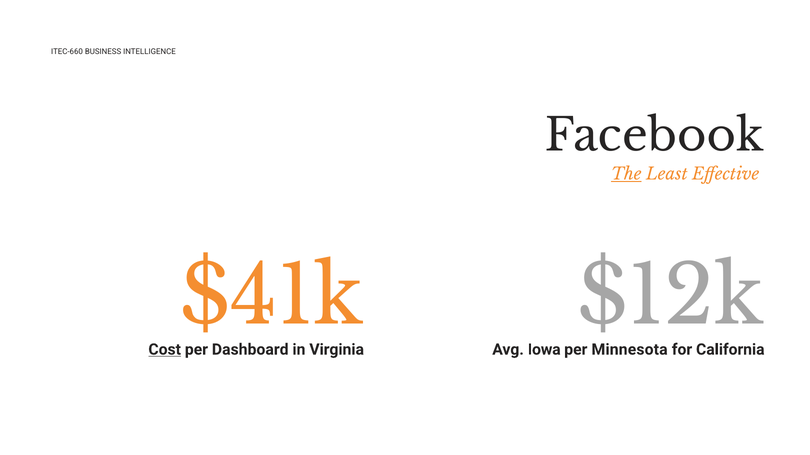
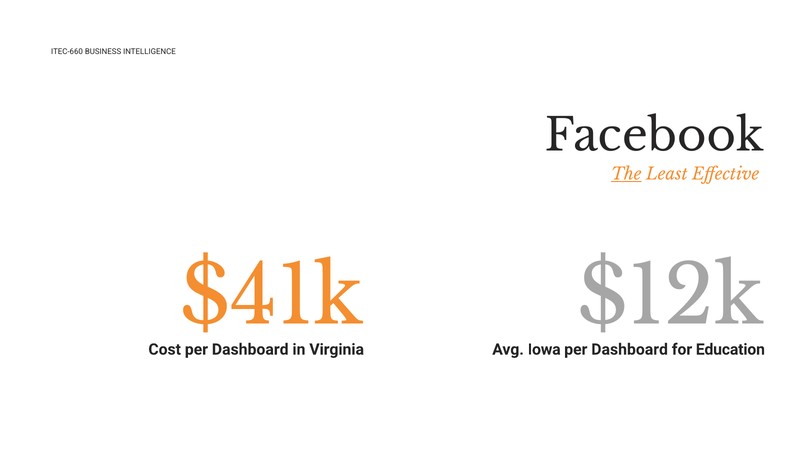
Cost underline: present -> none (165, 350)
Minnesota: Minnesota -> Dashboard (630, 350)
California: California -> Education (730, 350)
